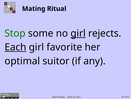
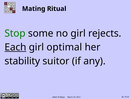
girl underline: present -> none (78, 33)
favorite: favorite -> optimal (64, 47)
optimal: optimal -> stability (22, 61)
